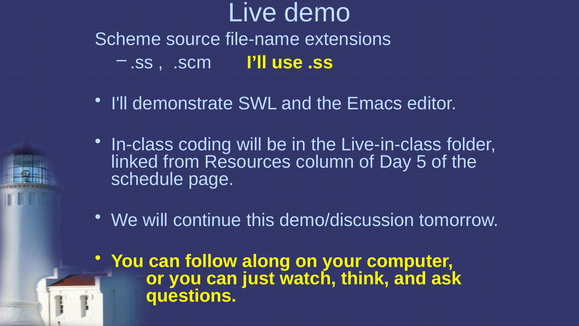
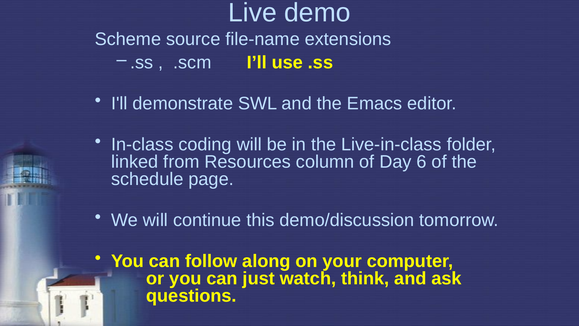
5: 5 -> 6 (422, 162)
